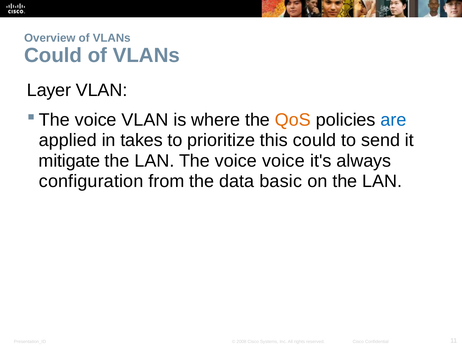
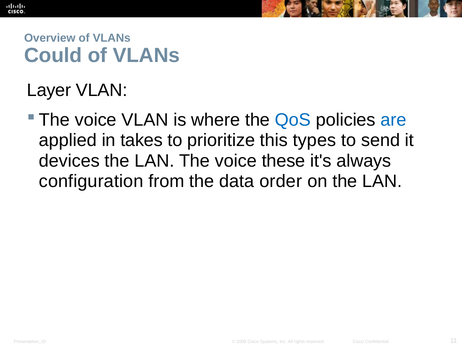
QoS colour: orange -> blue (293, 120)
this could: could -> types (315, 141)
mitigate: mitigate -> devices (69, 161)
voice voice: voice -> these (284, 161)
basic: basic -> order (281, 182)
